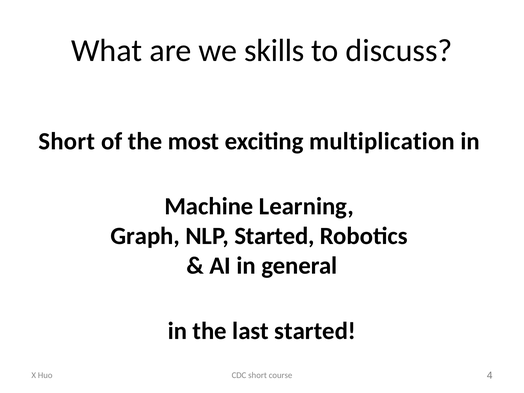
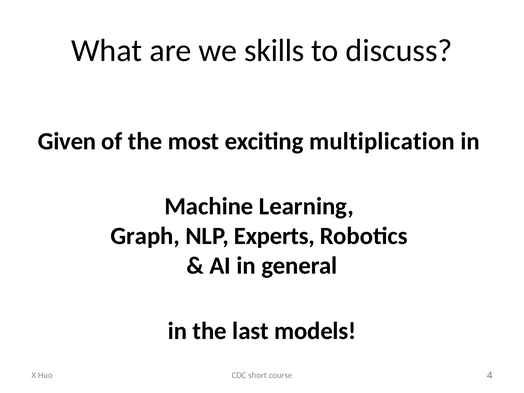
Short: Short -> Given (67, 141)
NLP Started: Started -> Experts (274, 236)
last started: started -> models (315, 331)
